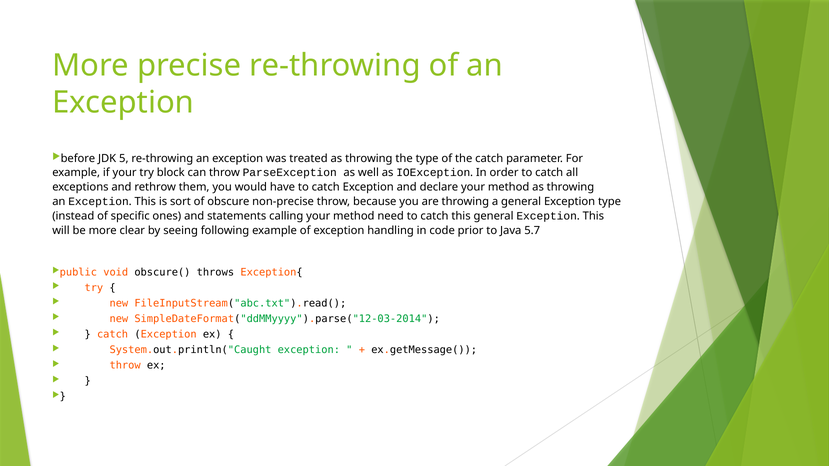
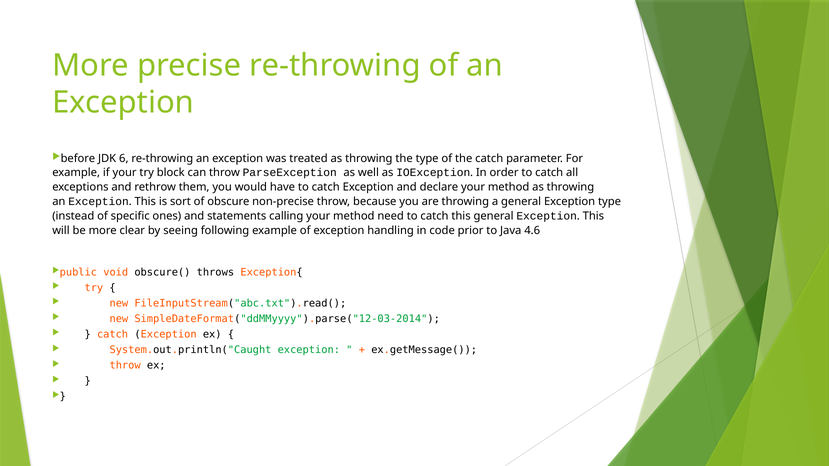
5: 5 -> 6 (124, 158)
5.7: 5.7 -> 4.6 (532, 231)
